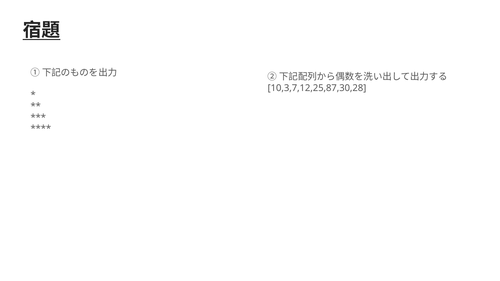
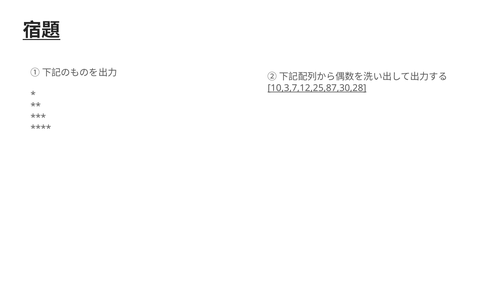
10,3,7,12,25,87,30,28 underline: none -> present (317, 88)
